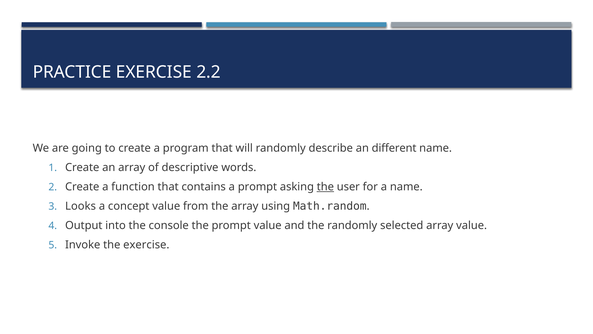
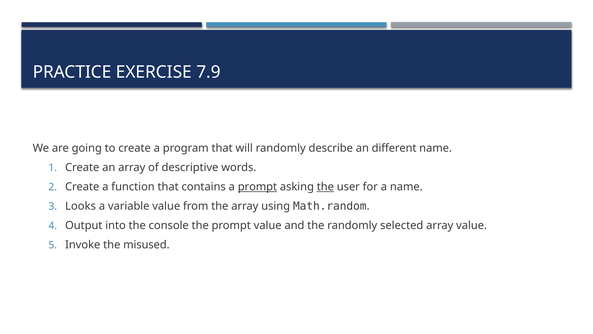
2.2: 2.2 -> 7.9 (209, 72)
prompt underline: none -> present (257, 187)
concept: concept -> variable (129, 206)
the exercise: exercise -> misused (146, 244)
